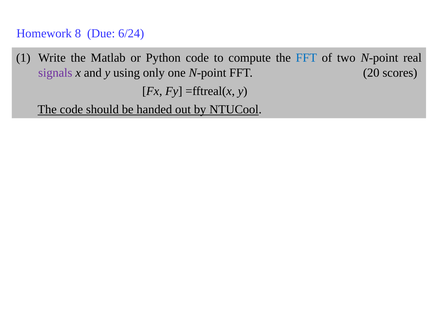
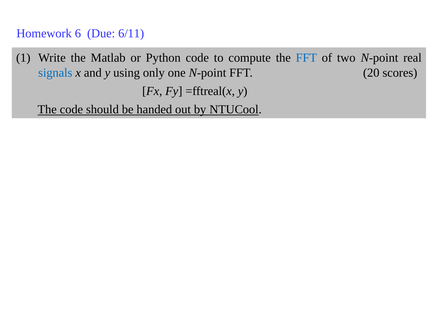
8: 8 -> 6 (78, 33)
6/24: 6/24 -> 6/11 (131, 33)
signals colour: purple -> blue (55, 73)
